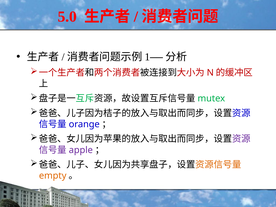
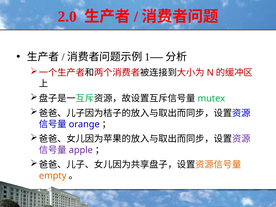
5.0: 5.0 -> 2.0 (67, 17)
